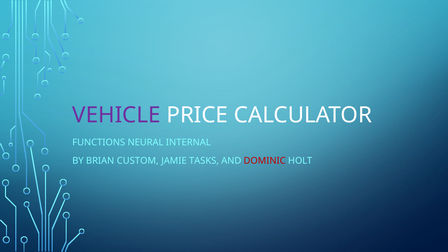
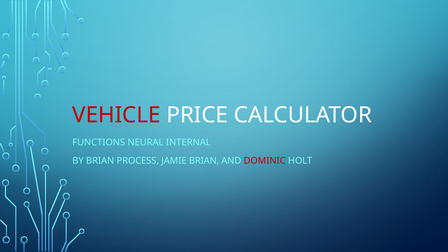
VEHICLE colour: purple -> red (116, 115)
CUSTOM: CUSTOM -> PROCESS (138, 161)
JAMIE TASKS: TASKS -> BRIAN (204, 161)
